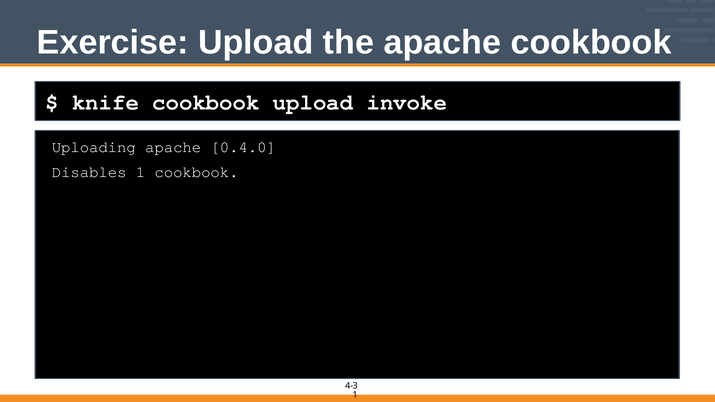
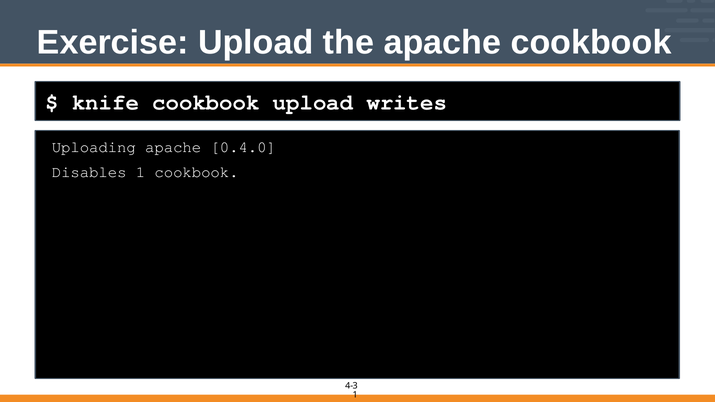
invoke: invoke -> writes (407, 103)
